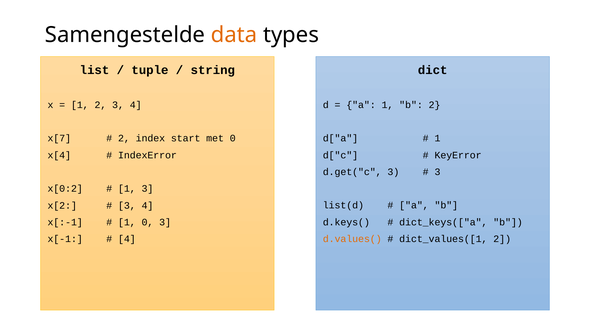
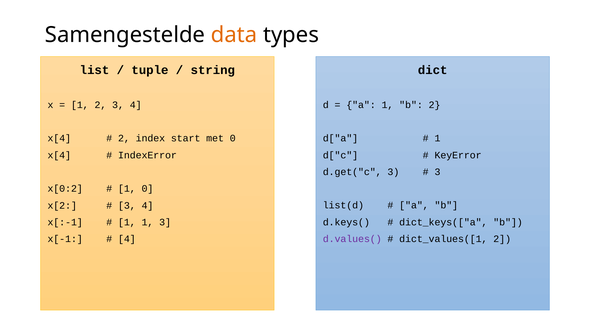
x[7: x[7 -> x[4 (59, 138)
1 3: 3 -> 0 (147, 189)
1 0: 0 -> 1 (147, 222)
d.values( colour: orange -> purple (352, 239)
